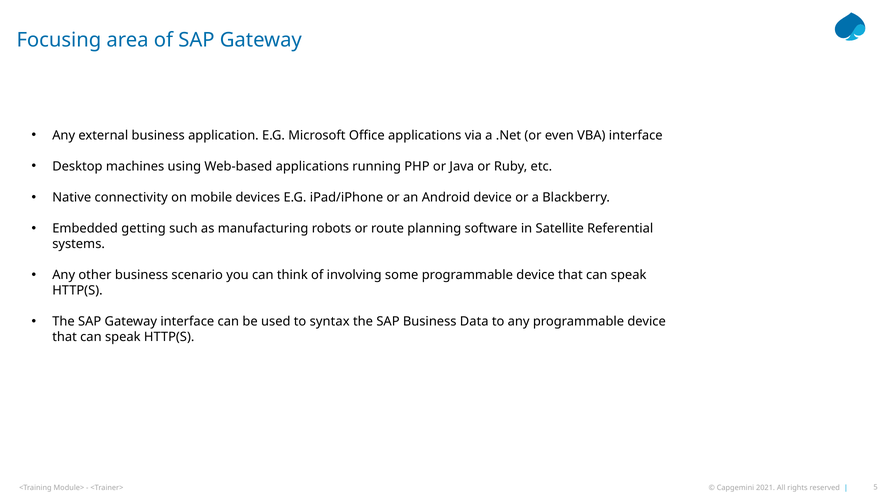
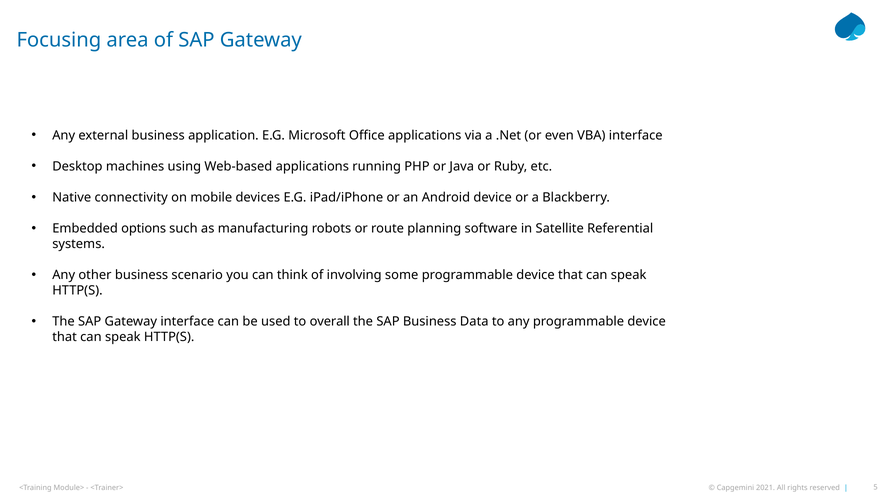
getting: getting -> options (144, 228)
syntax: syntax -> overall (330, 321)
